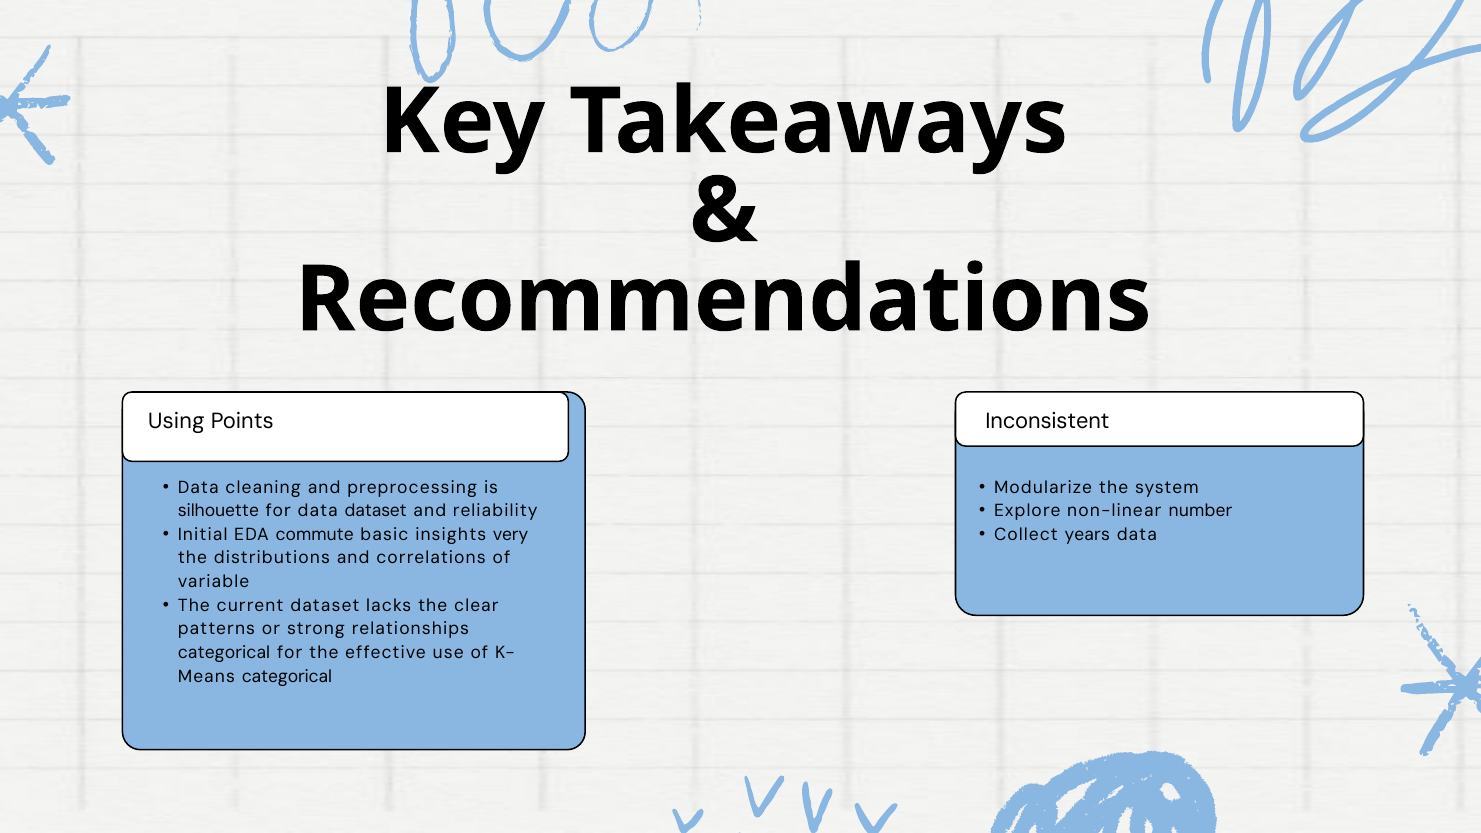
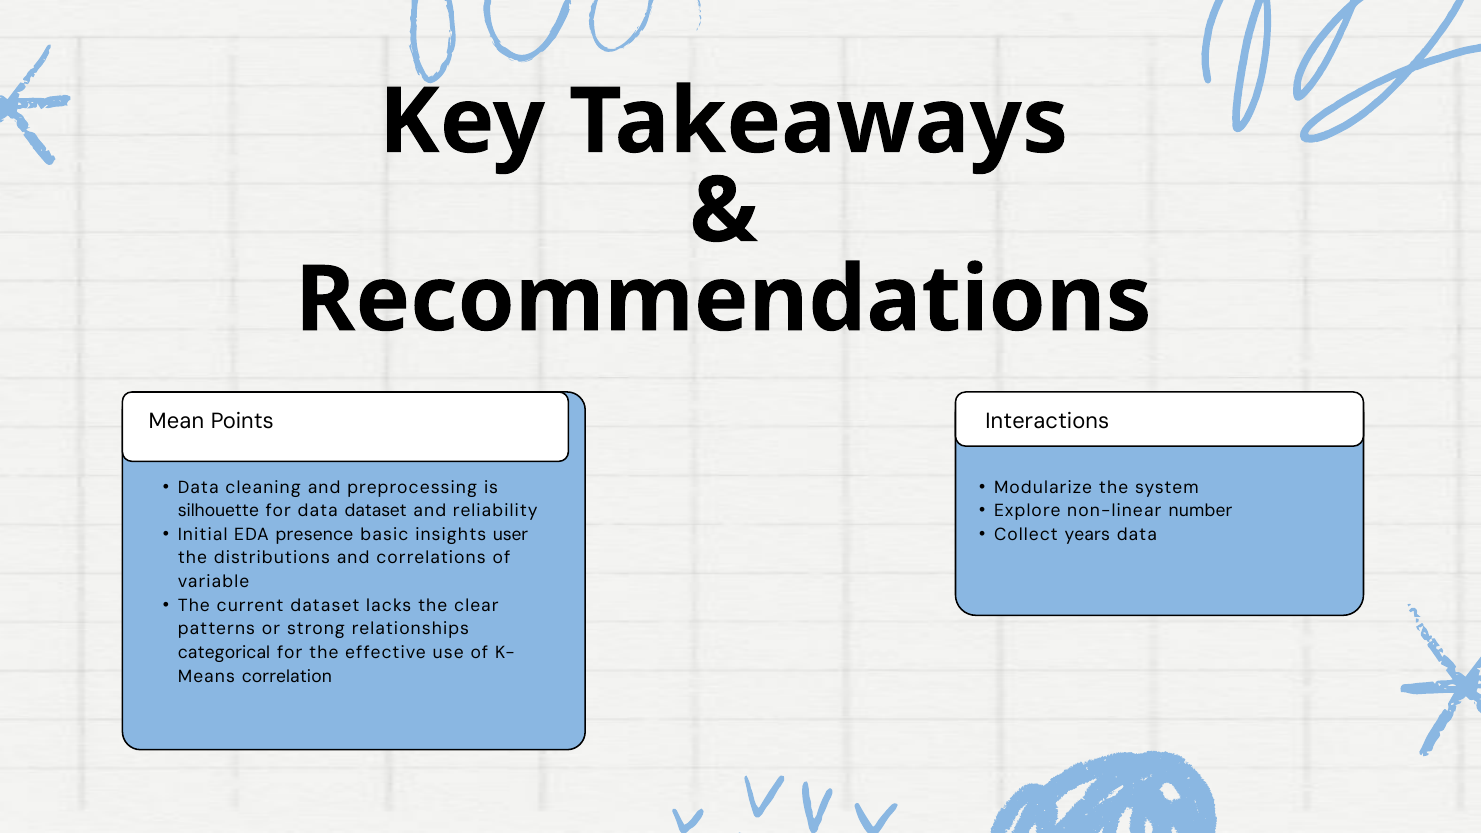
Using: Using -> Mean (176, 422)
Inconsistent: Inconsistent -> Interactions (1047, 422)
commute: commute -> presence (315, 535)
very: very -> user (511, 535)
categorical: categorical -> correlation (287, 676)
